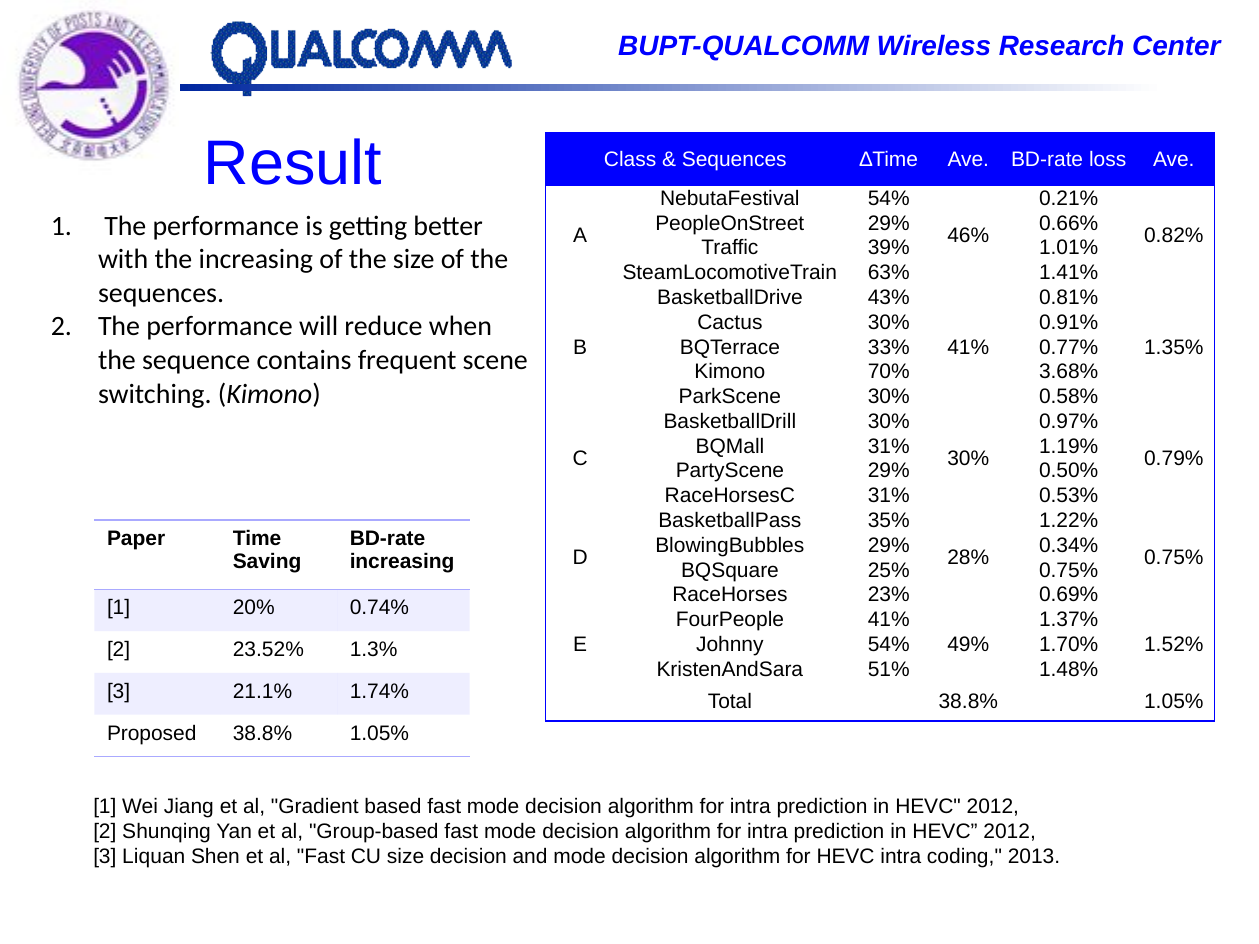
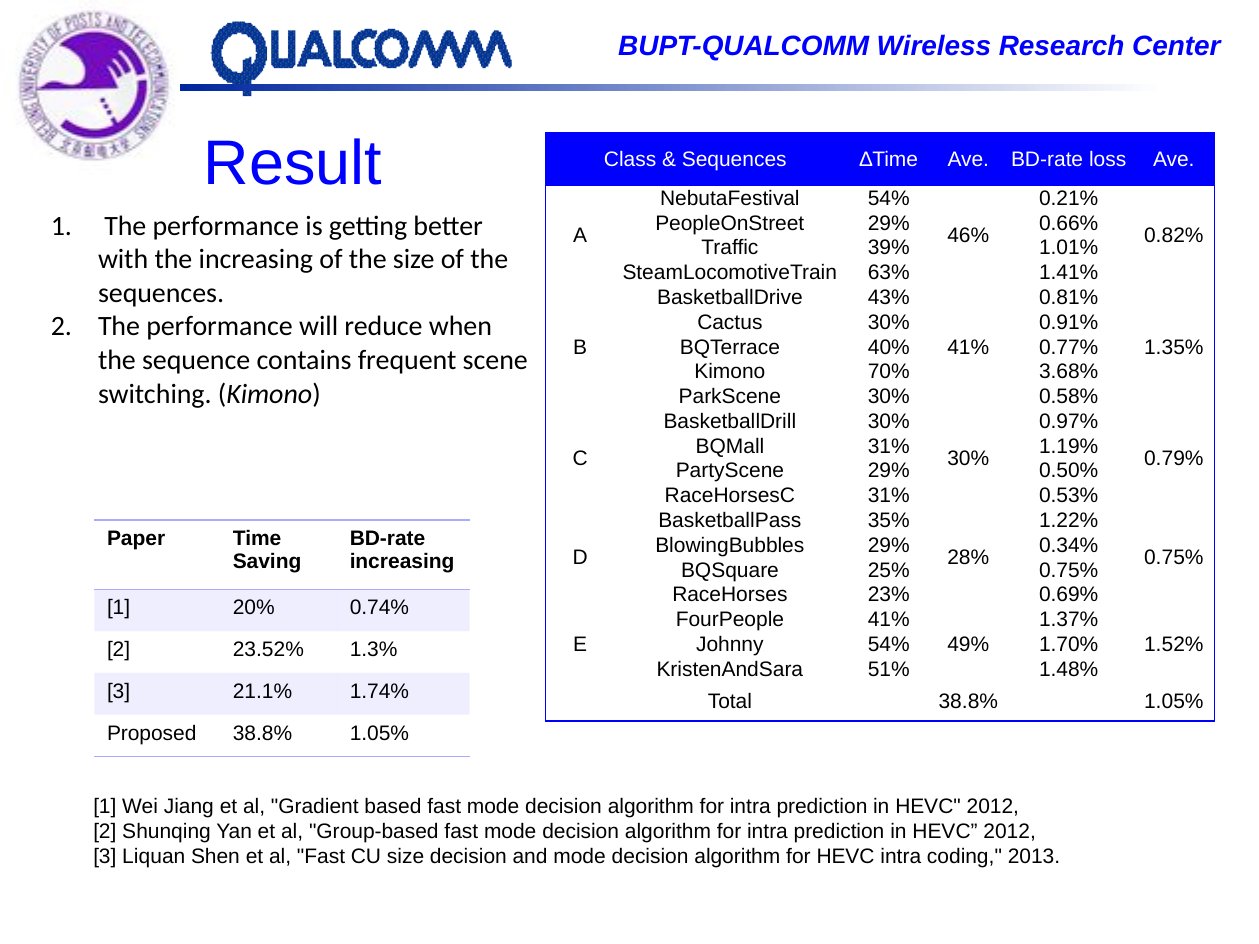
33%: 33% -> 40% (889, 347)
